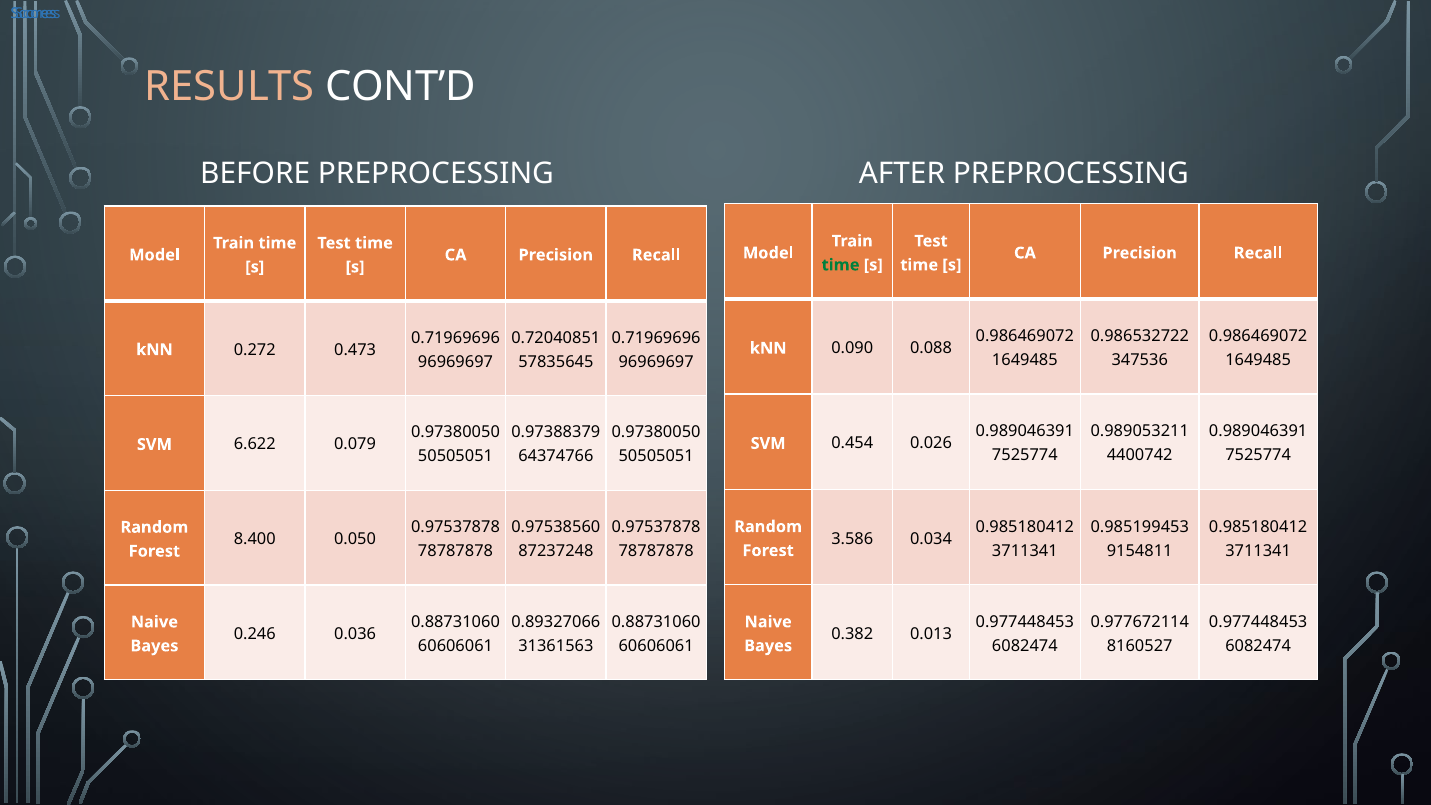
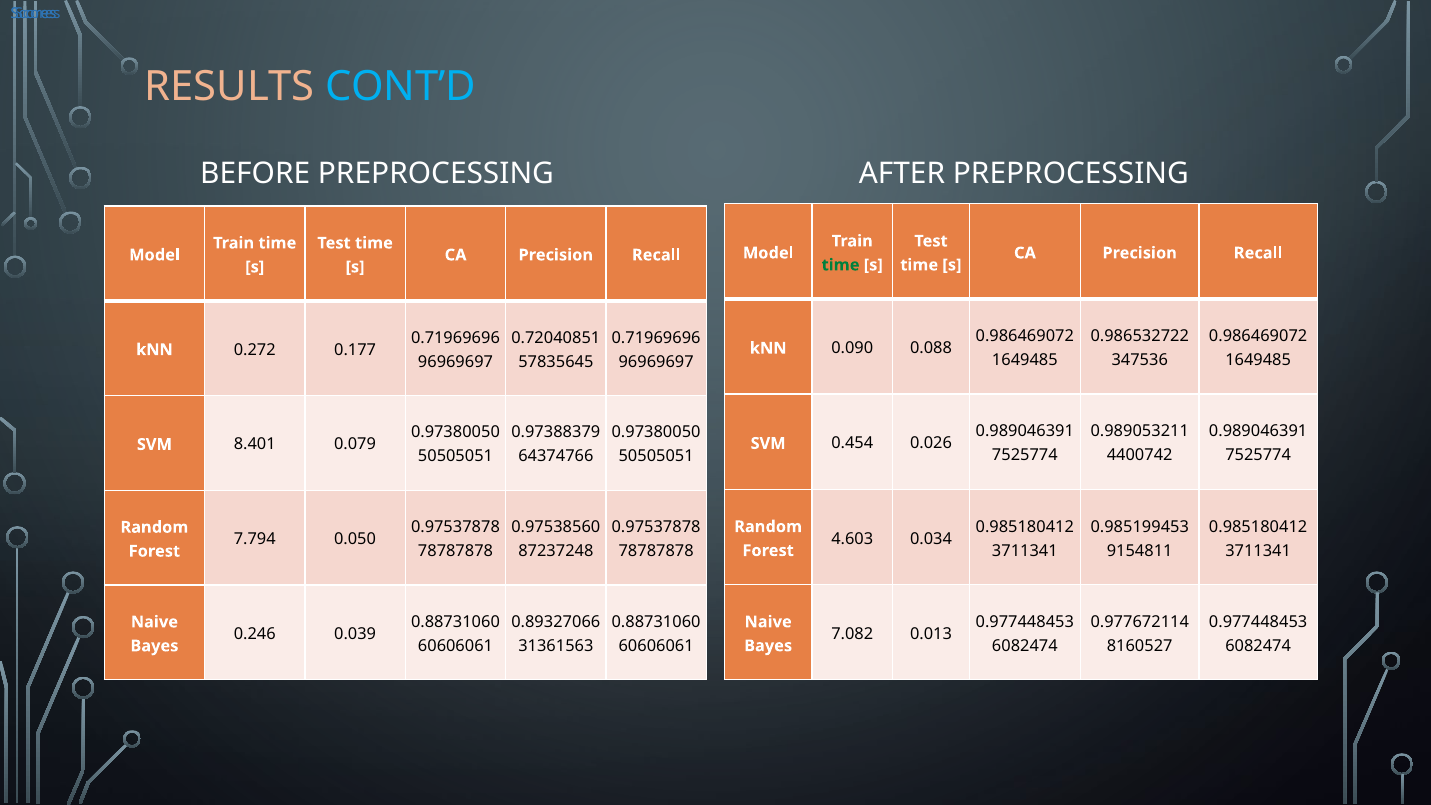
CONT’D colour: white -> light blue (400, 86)
0.473: 0.473 -> 0.177 (355, 350)
6.622: 6.622 -> 8.401 (255, 444)
3.586: 3.586 -> 4.603 (852, 539)
8.400: 8.400 -> 7.794 (255, 539)
0.382: 0.382 -> 7.082 (852, 634)
0.036: 0.036 -> 0.039 (355, 634)
